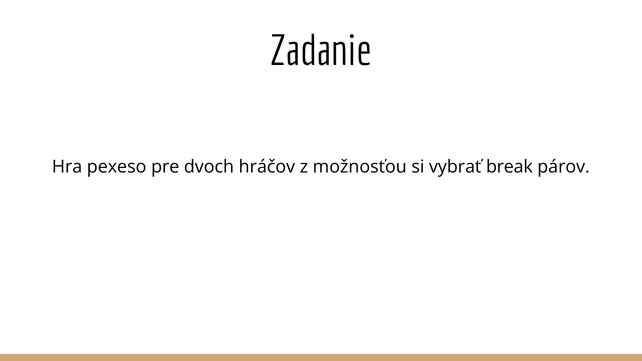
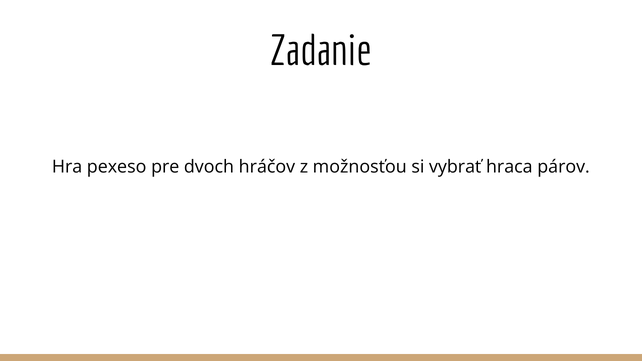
break: break -> hraca (509, 167)
